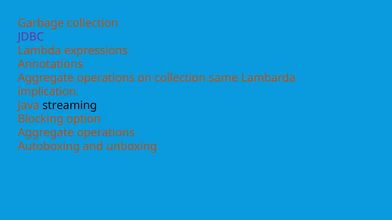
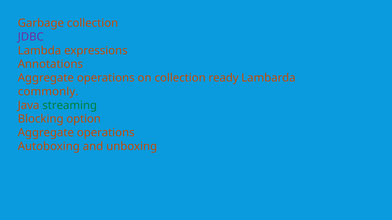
same: same -> ready (224, 78)
implication: implication -> commonly (48, 92)
streaming colour: black -> green (70, 106)
